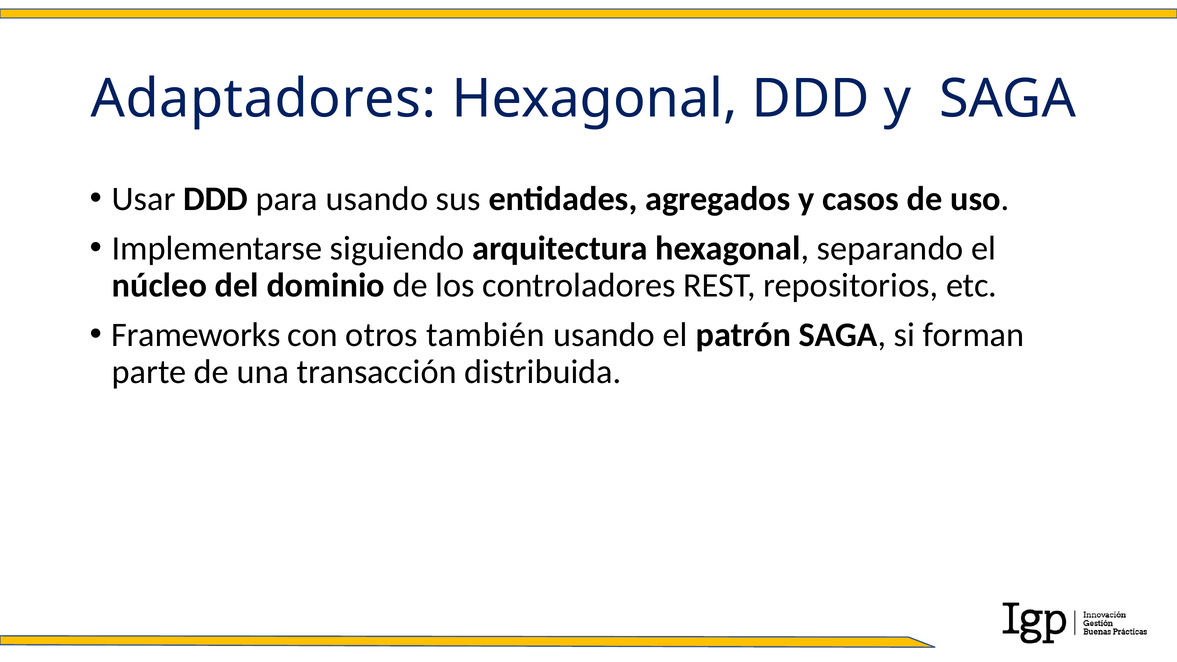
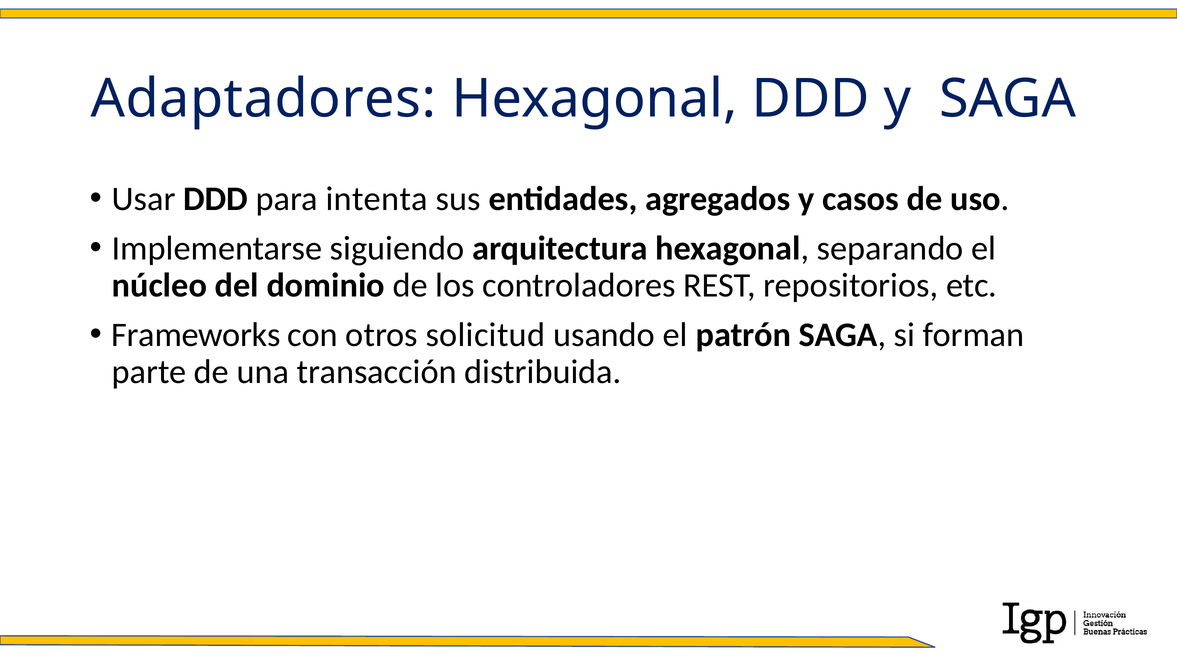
para usando: usando -> intenta (377, 199)
también: también -> solicitud (485, 335)
